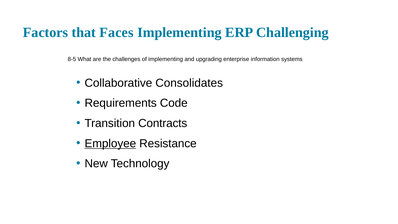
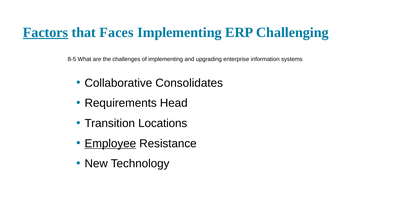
Factors underline: none -> present (46, 32)
Code: Code -> Head (174, 103)
Contracts: Contracts -> Locations (163, 123)
